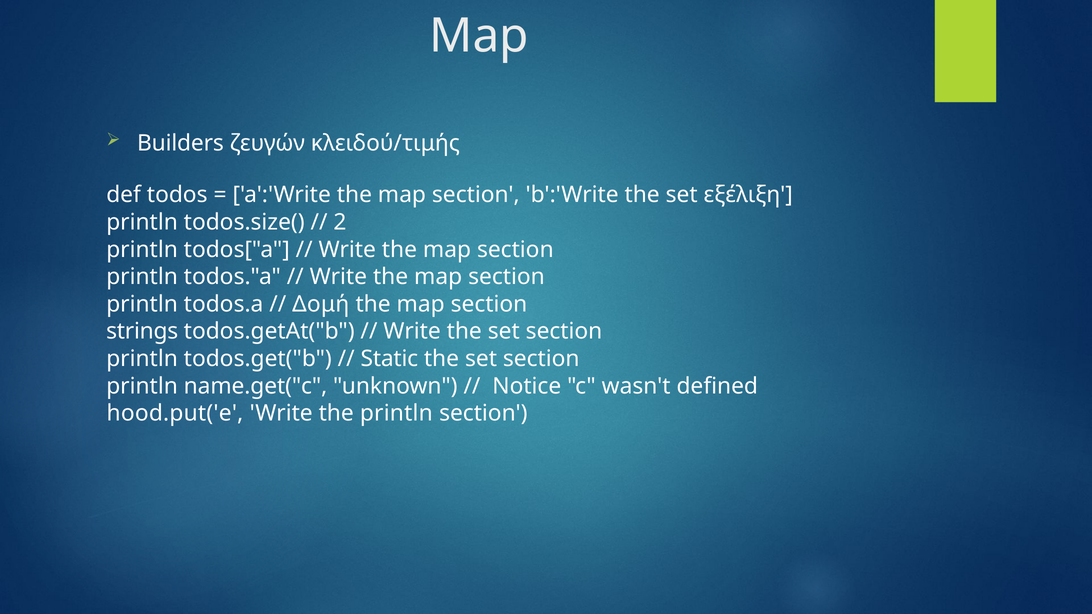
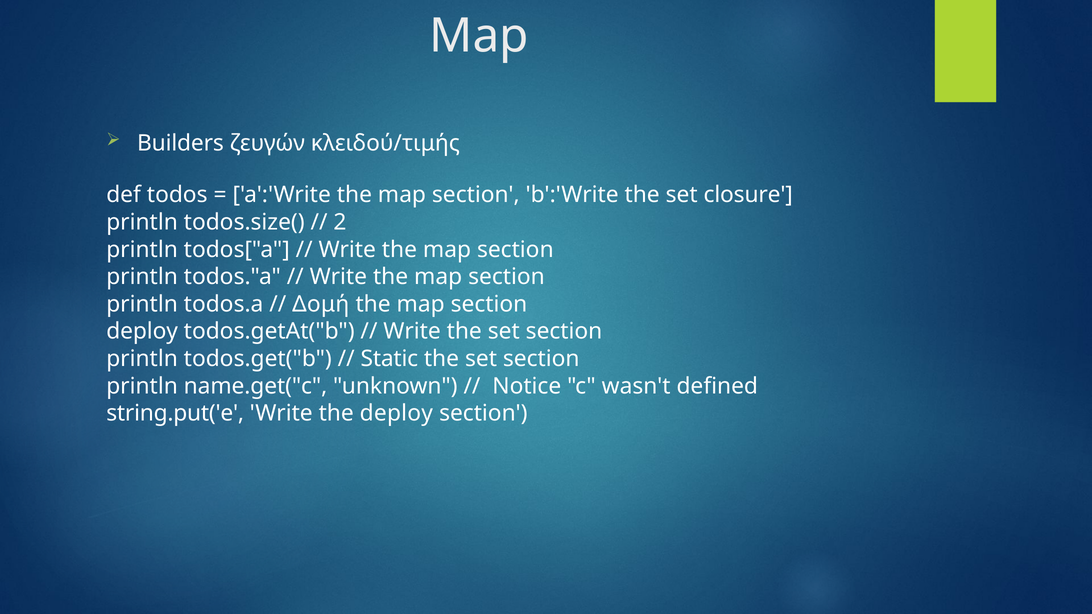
εξέλιξη: εξέλιξη -> closure (748, 195)
strings: strings -> deploy (142, 332)
hood.put('e: hood.put('e -> string.put('e (175, 413)
the println: println -> deploy (396, 413)
